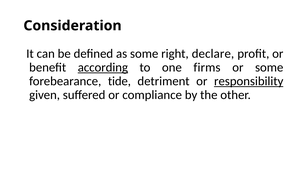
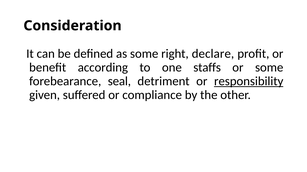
according underline: present -> none (103, 68)
firms: firms -> staffs (207, 68)
tide: tide -> seal (119, 82)
